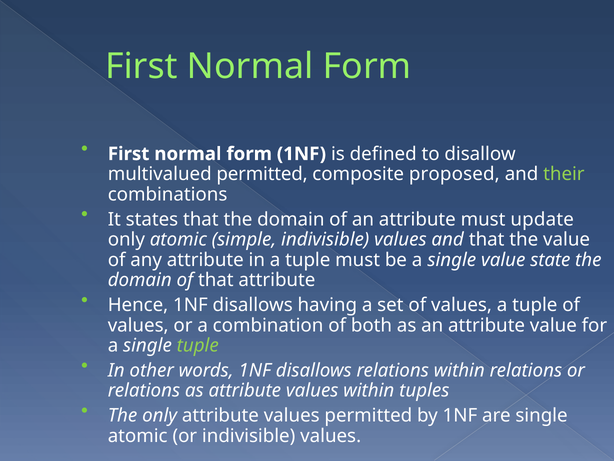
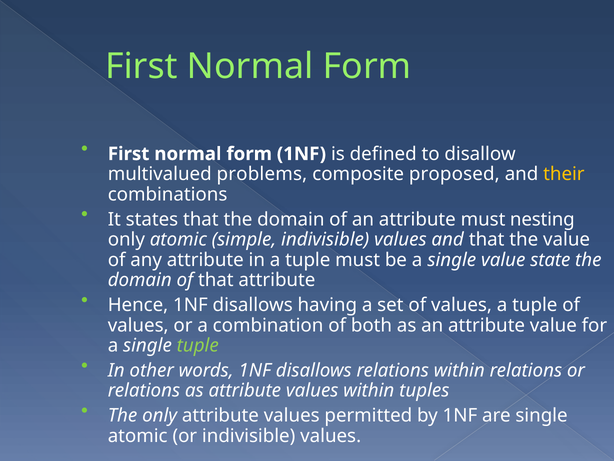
multivalued permitted: permitted -> problems (262, 174)
their colour: light green -> yellow (564, 174)
update: update -> nesting (542, 219)
